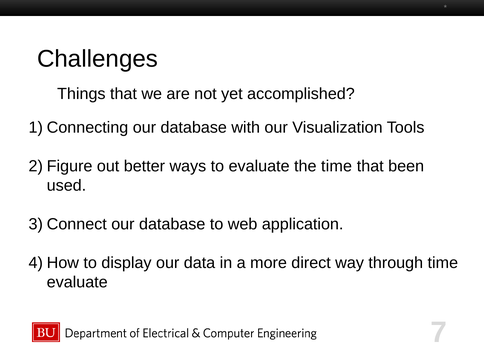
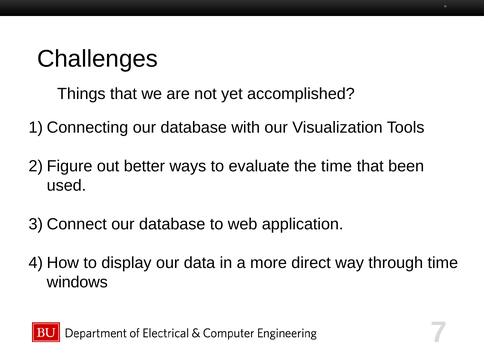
evaluate: evaluate -> windows (77, 282)
